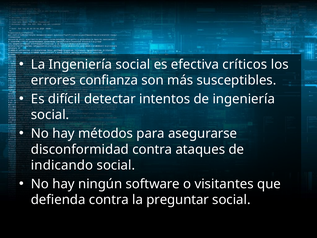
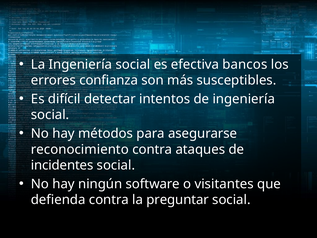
críticos: críticos -> bancos (245, 64)
disconformidad: disconformidad -> reconocimiento (80, 149)
indicando: indicando -> incidentes (62, 165)
